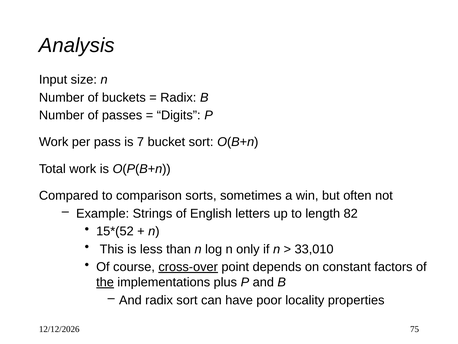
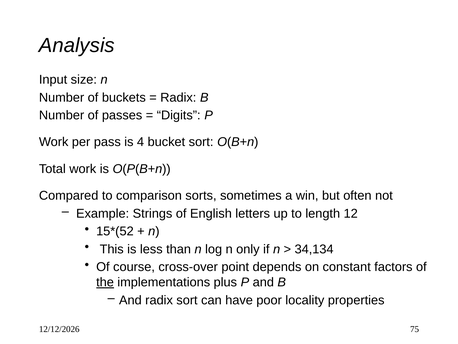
7: 7 -> 4 (141, 142)
82: 82 -> 12 (351, 213)
33,010: 33,010 -> 34,134 (314, 249)
cross-over underline: present -> none (188, 267)
